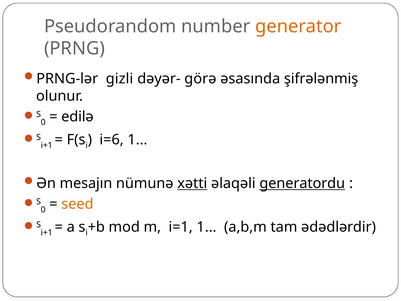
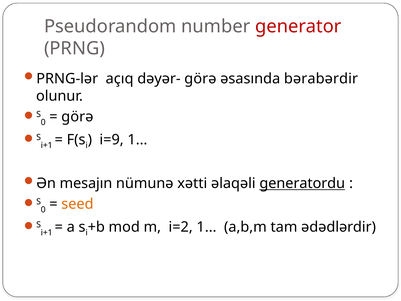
generator colour: orange -> red (298, 26)
gizli: gizli -> açıq (120, 79)
şifrələnmiş: şifrələnmiş -> bərabərdir (321, 79)
edilə: edilə -> görə (77, 117)
i=6: i=6 -> i=9 (112, 140)
xətti underline: present -> none (192, 183)
i=1: i=1 -> i=2 (181, 227)
